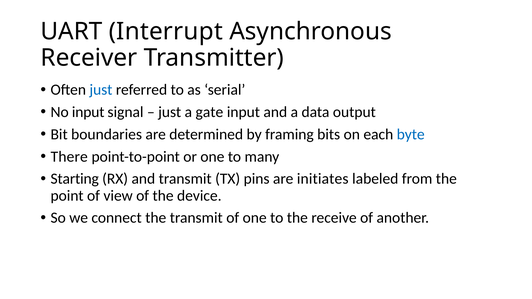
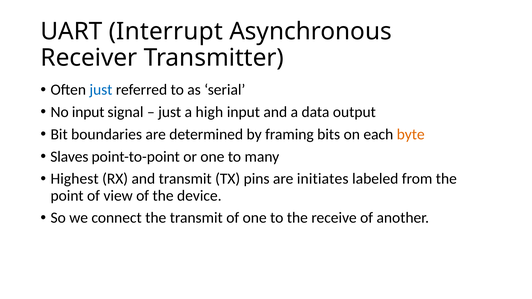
gate: gate -> high (209, 112)
byte colour: blue -> orange (411, 134)
There: There -> Slaves (69, 157)
Starting: Starting -> Highest (75, 179)
